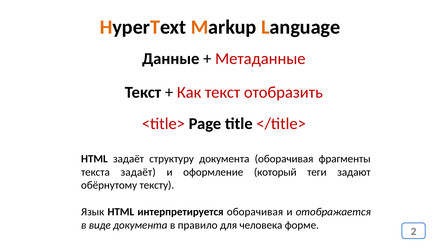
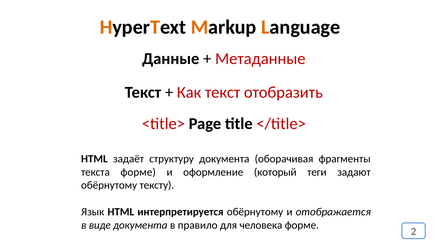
текста задаёт: задаёт -> форме (138, 172)
интерпретируется оборачивая: оборачивая -> обёрнутому (255, 211)
